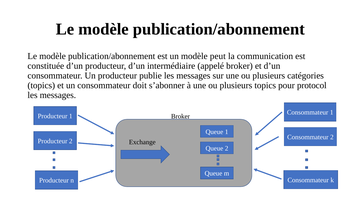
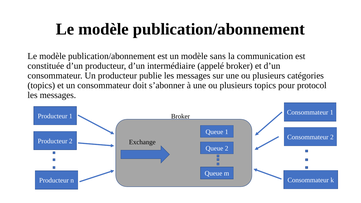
peut: peut -> sans (218, 56)
